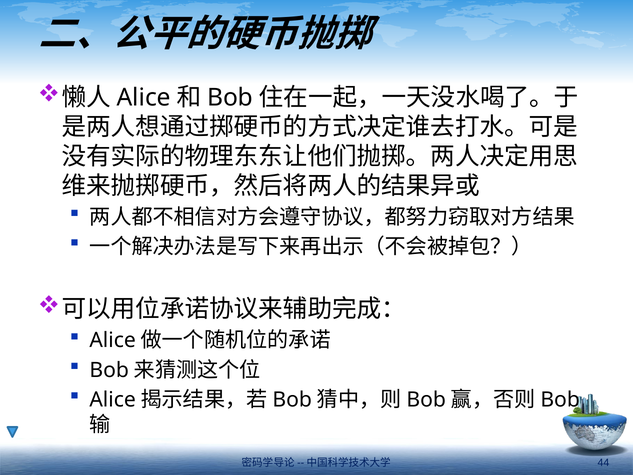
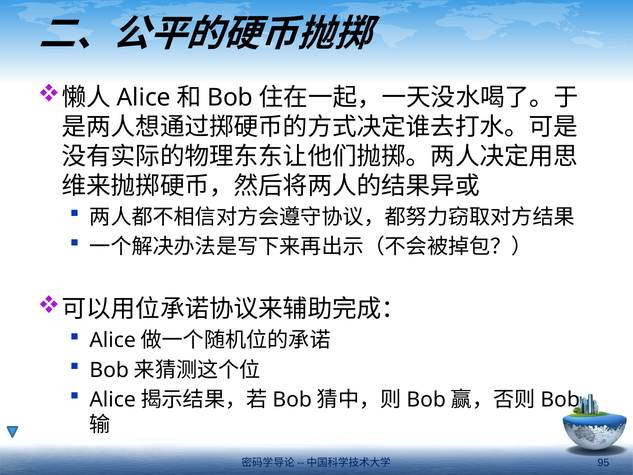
44: 44 -> 95 (603, 463)
